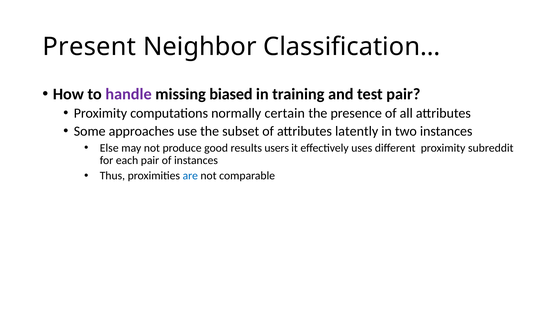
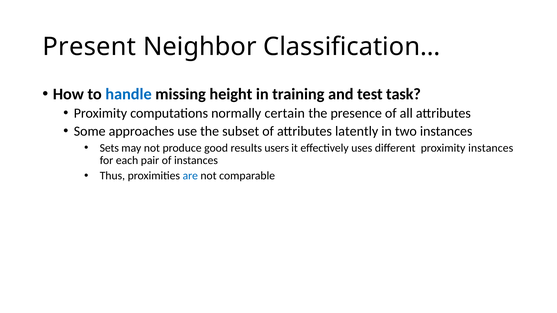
handle colour: purple -> blue (129, 94)
biased: biased -> height (231, 94)
test pair: pair -> task (403, 94)
Else: Else -> Sets (109, 148)
proximity subreddit: subreddit -> instances (491, 148)
